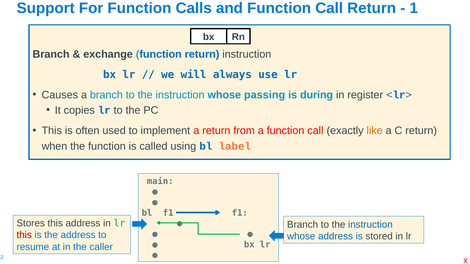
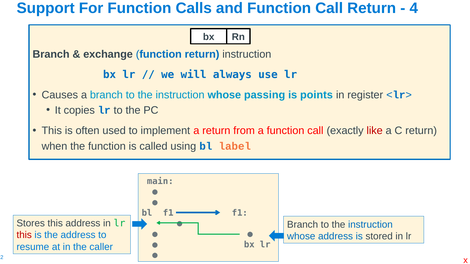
1: 1 -> 4 (414, 8)
during: during -> points (316, 95)
like colour: orange -> red (375, 131)
